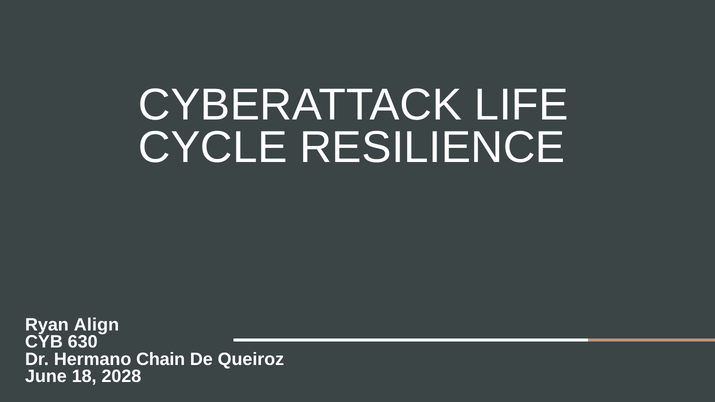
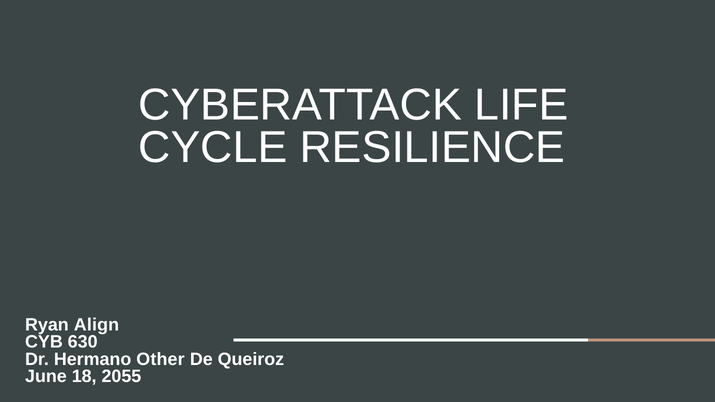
Chain: Chain -> Other (161, 359)
2028: 2028 -> 2055 (121, 377)
